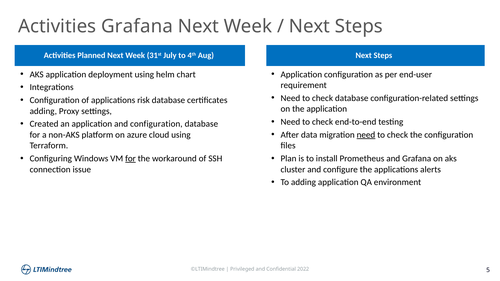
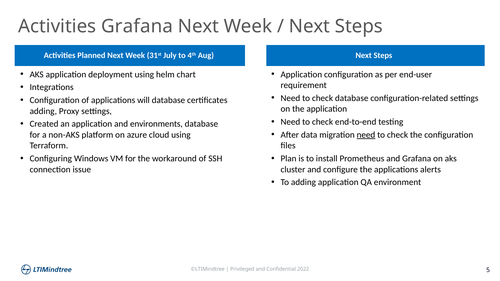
risk: risk -> will (144, 100)
and configuration: configuration -> environments (156, 124)
for underline: present -> none (130, 159)
